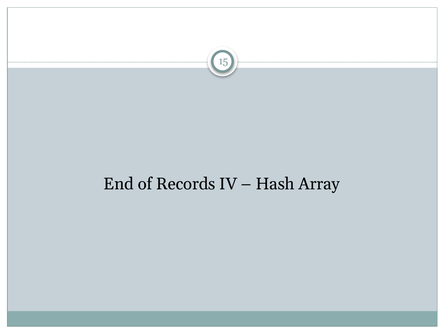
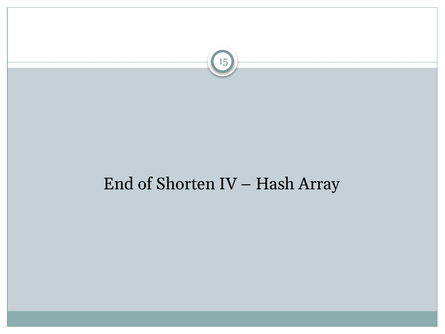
Records: Records -> Shorten (186, 184)
